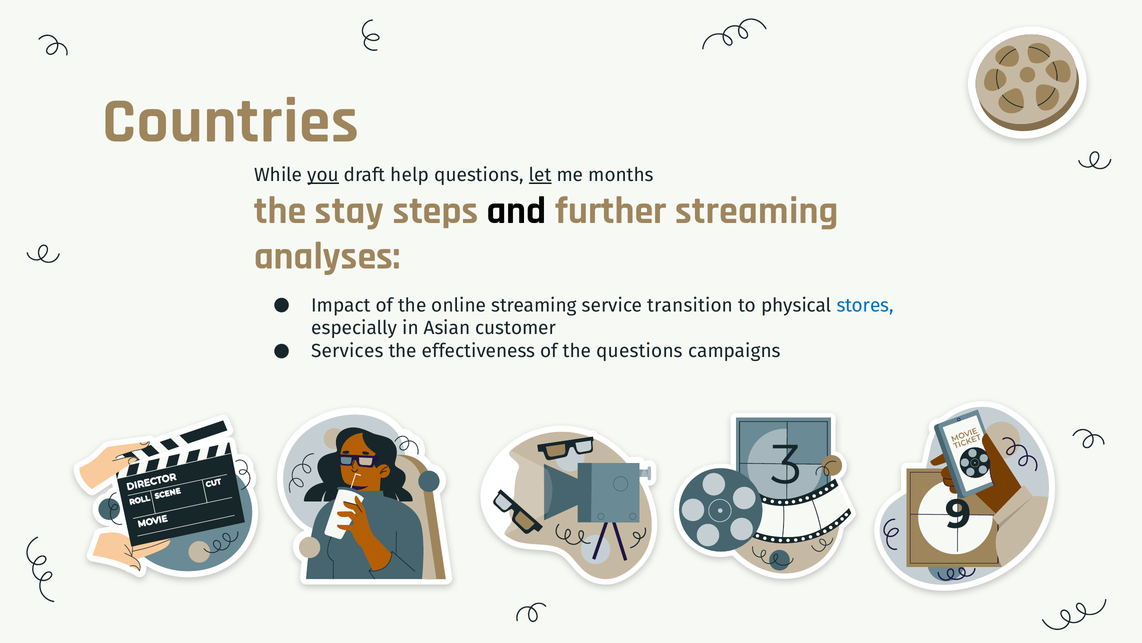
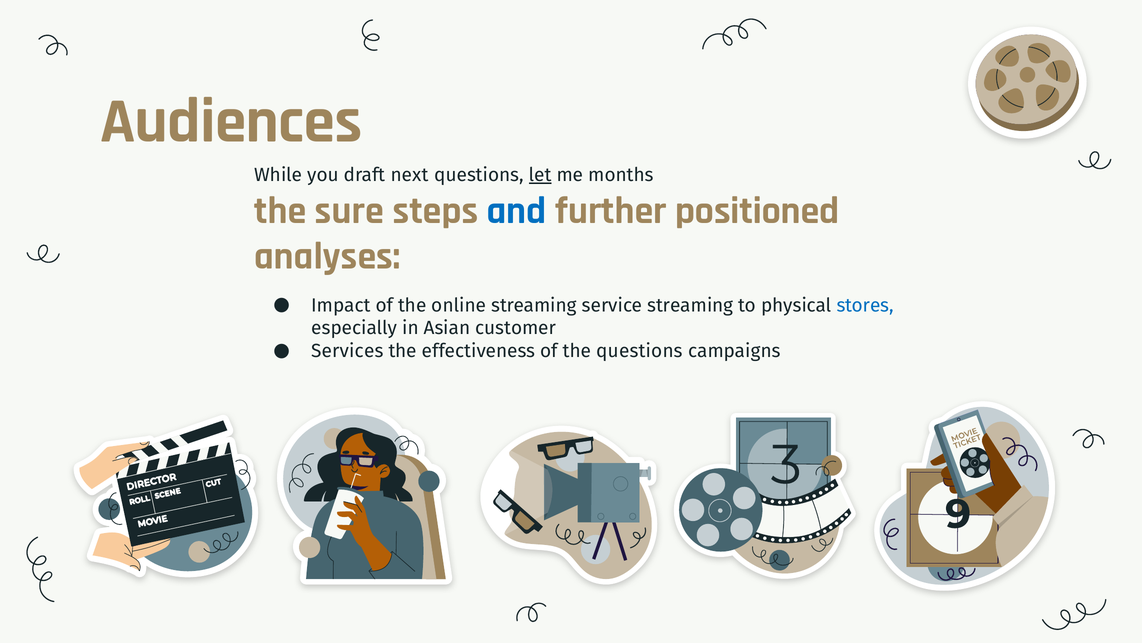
Countries: Countries -> Audiences (231, 121)
you underline: present -> none (323, 175)
help: help -> next (410, 175)
stay: stay -> sure (349, 210)
and colour: black -> blue (517, 210)
further streaming: streaming -> positioned (757, 210)
service transition: transition -> streaming (690, 305)
